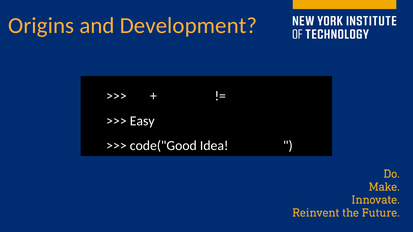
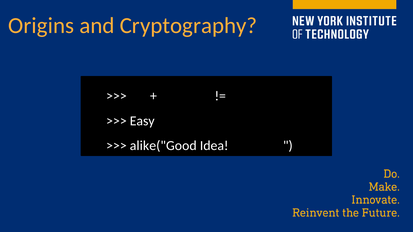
Development: Development -> Cryptography (188, 26)
code("Good: code("Good -> alike("Good (163, 146)
